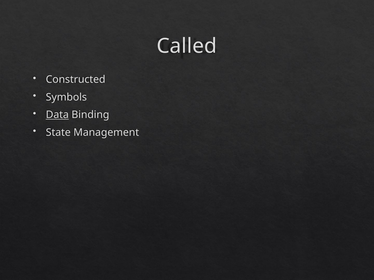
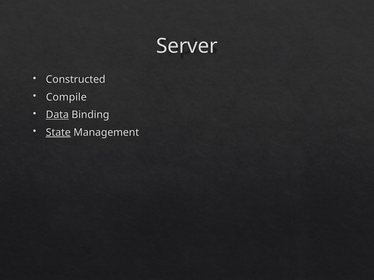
Called: Called -> Server (187, 46)
Symbols: Symbols -> Compile (66, 97)
State underline: none -> present (58, 133)
